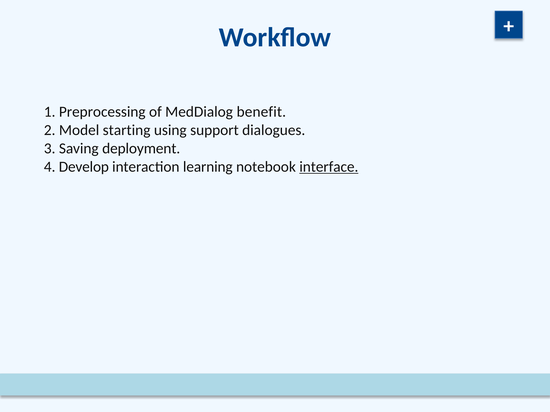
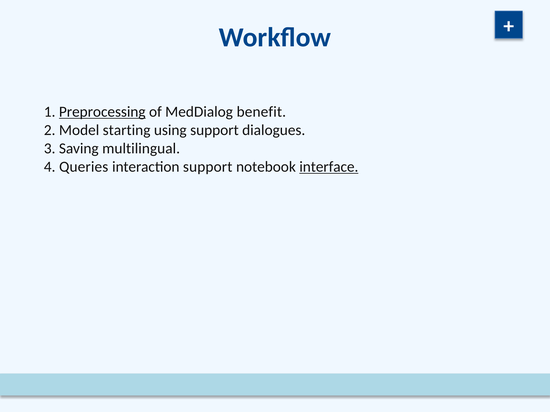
Preprocessing underline: none -> present (102, 112)
deployment: deployment -> multilingual (141, 149)
Develop: Develop -> Queries (84, 167)
interaction learning: learning -> support (208, 167)
